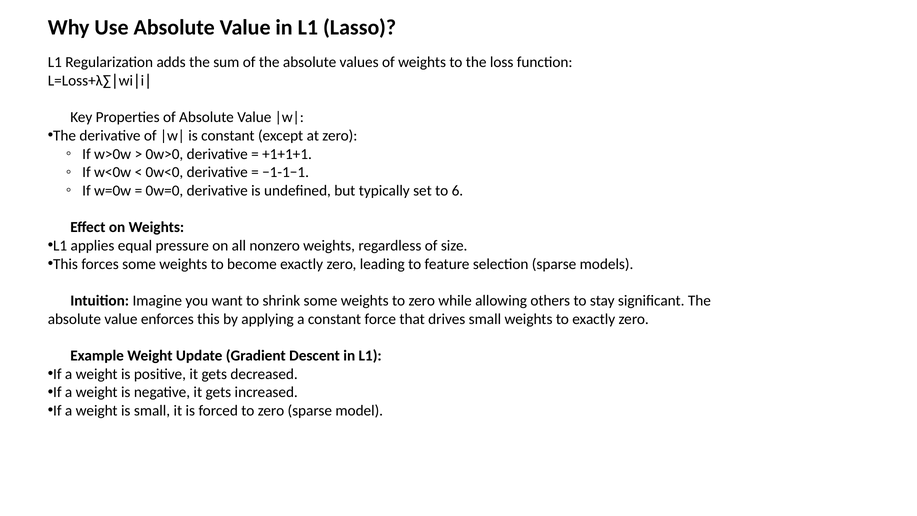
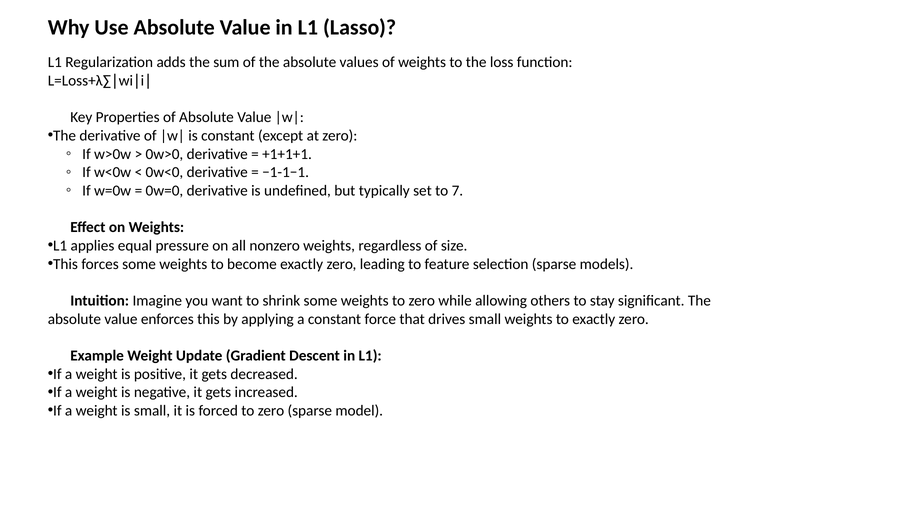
6: 6 -> 7 (457, 191)
